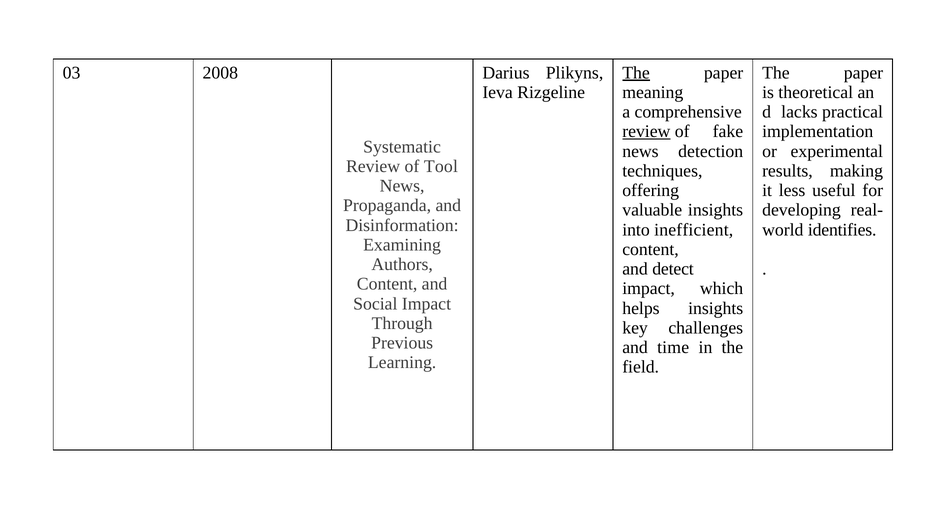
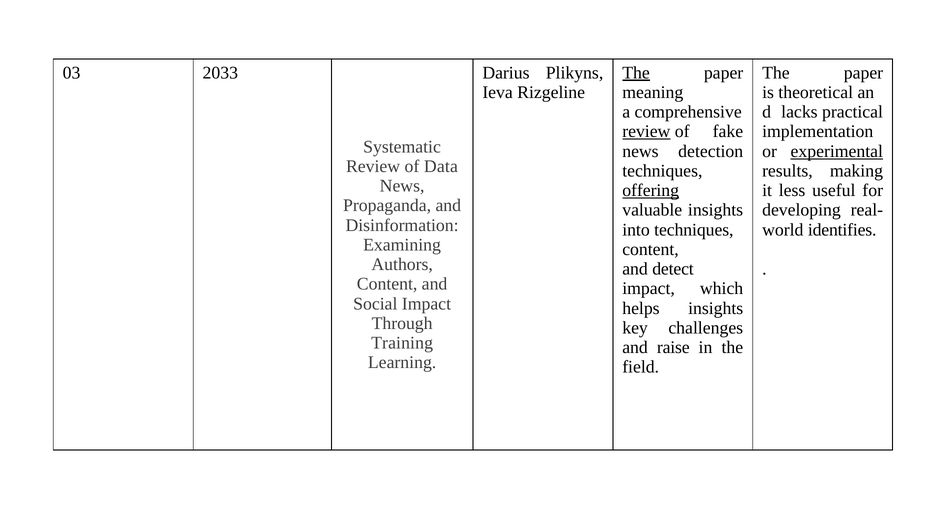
2008: 2008 -> 2033 (220, 73)
experimental underline: none -> present (837, 151)
Tool: Tool -> Data (441, 166)
offering underline: none -> present (651, 190)
into inefficient: inefficient -> techniques (694, 230)
Previous: Previous -> Training (402, 343)
time: time -> raise (673, 348)
